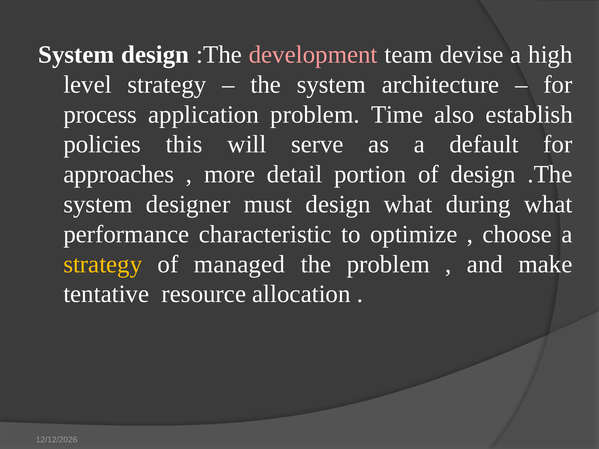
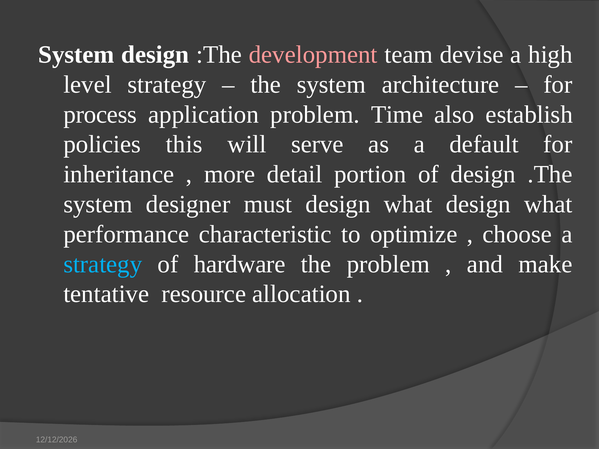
approaches: approaches -> inheritance (119, 174)
what during: during -> design (478, 204)
strategy colour: yellow -> light blue (103, 264)
managed: managed -> hardware (240, 264)
